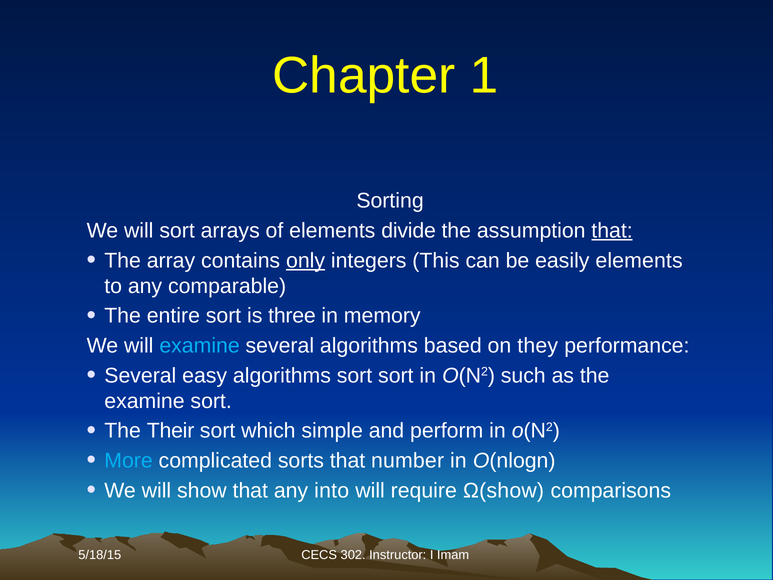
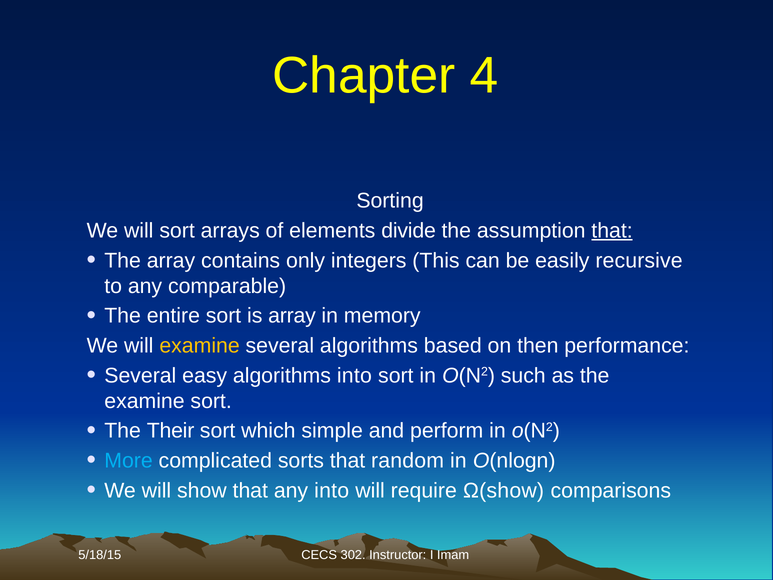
1: 1 -> 4 (484, 76)
only underline: present -> none (306, 260)
easily elements: elements -> recursive (639, 260)
is three: three -> array (292, 316)
examine colour: light blue -> yellow (200, 346)
they: they -> then (538, 346)
algorithms sort: sort -> into (354, 375)
number: number -> random (408, 461)
